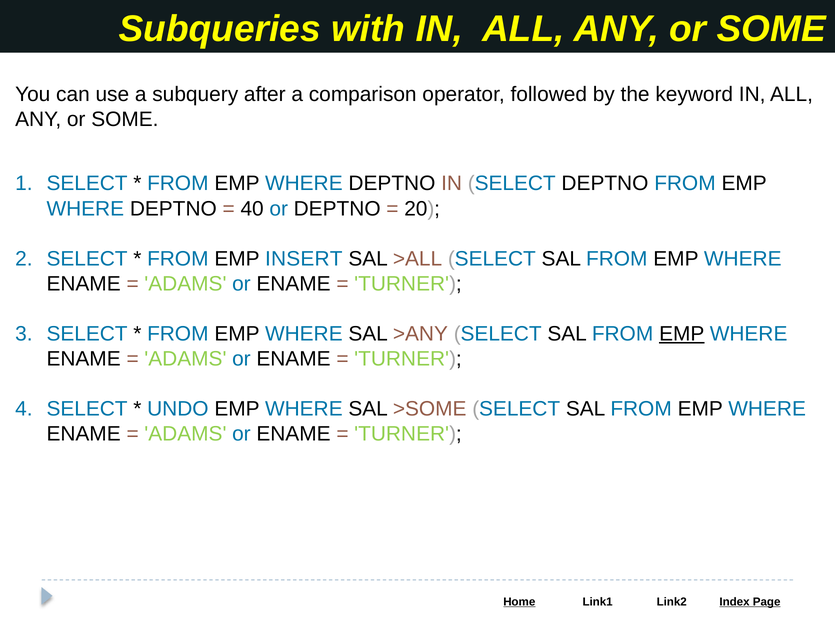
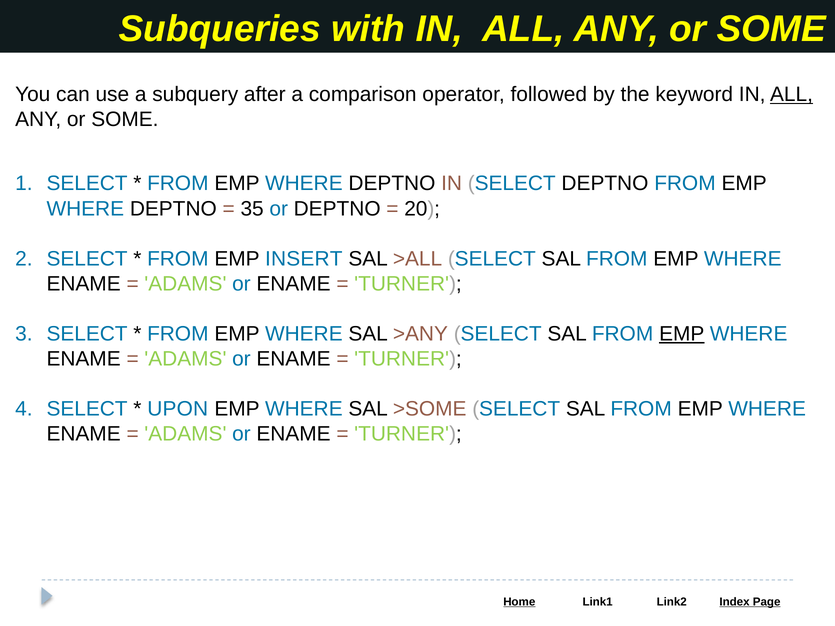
ALL underline: none -> present (792, 95)
40: 40 -> 35 (252, 209)
UNDO: UNDO -> UPON (178, 409)
